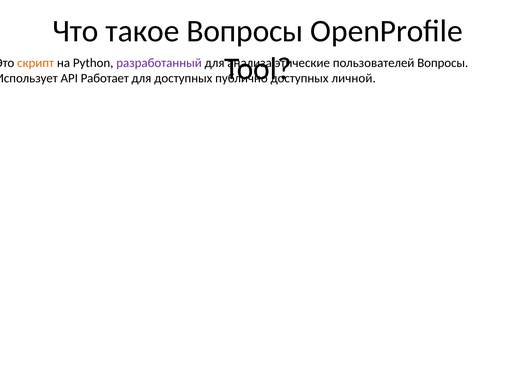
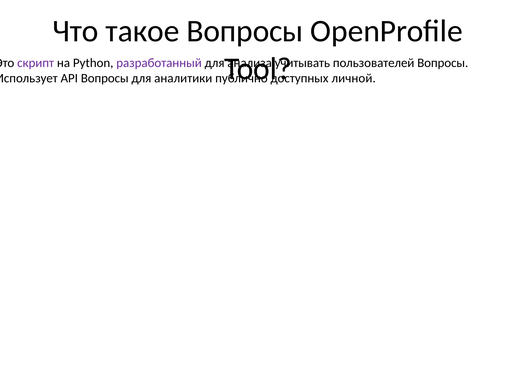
скрипт colour: orange -> purple (36, 63)
этические: этические -> учитывать (302, 63)
API Работает: Работает -> Вопросы (105, 78)
для доступных: доступных -> аналитики (183, 78)
